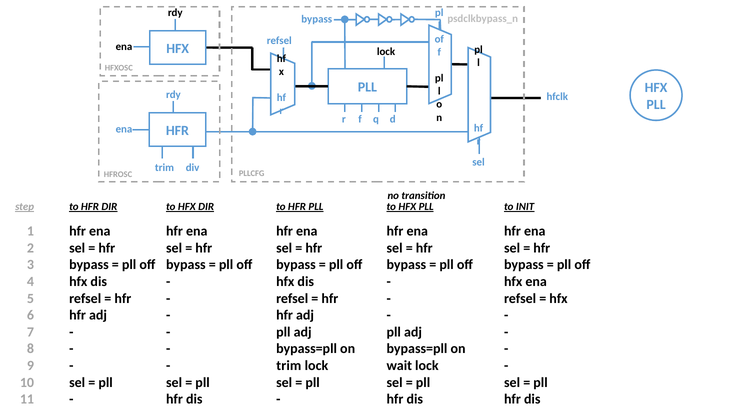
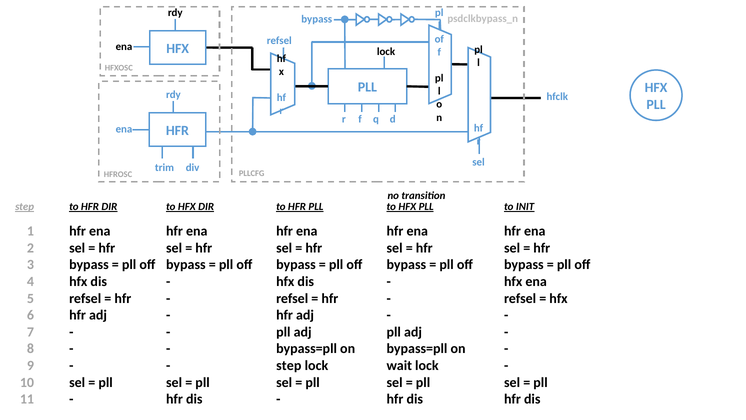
trim: trim -> step (289, 365)
